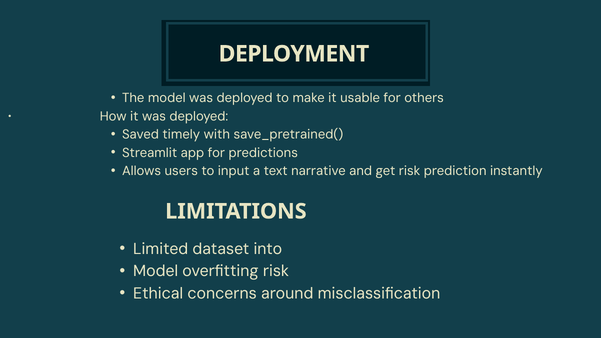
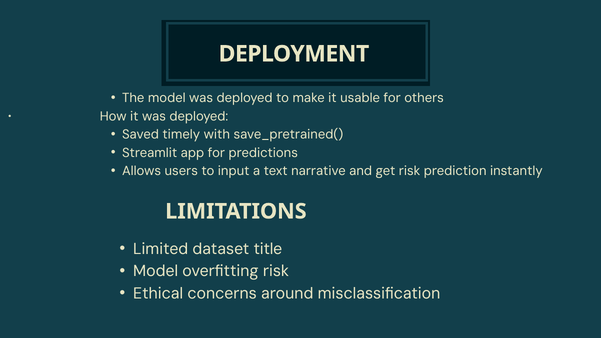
into: into -> title (268, 249)
